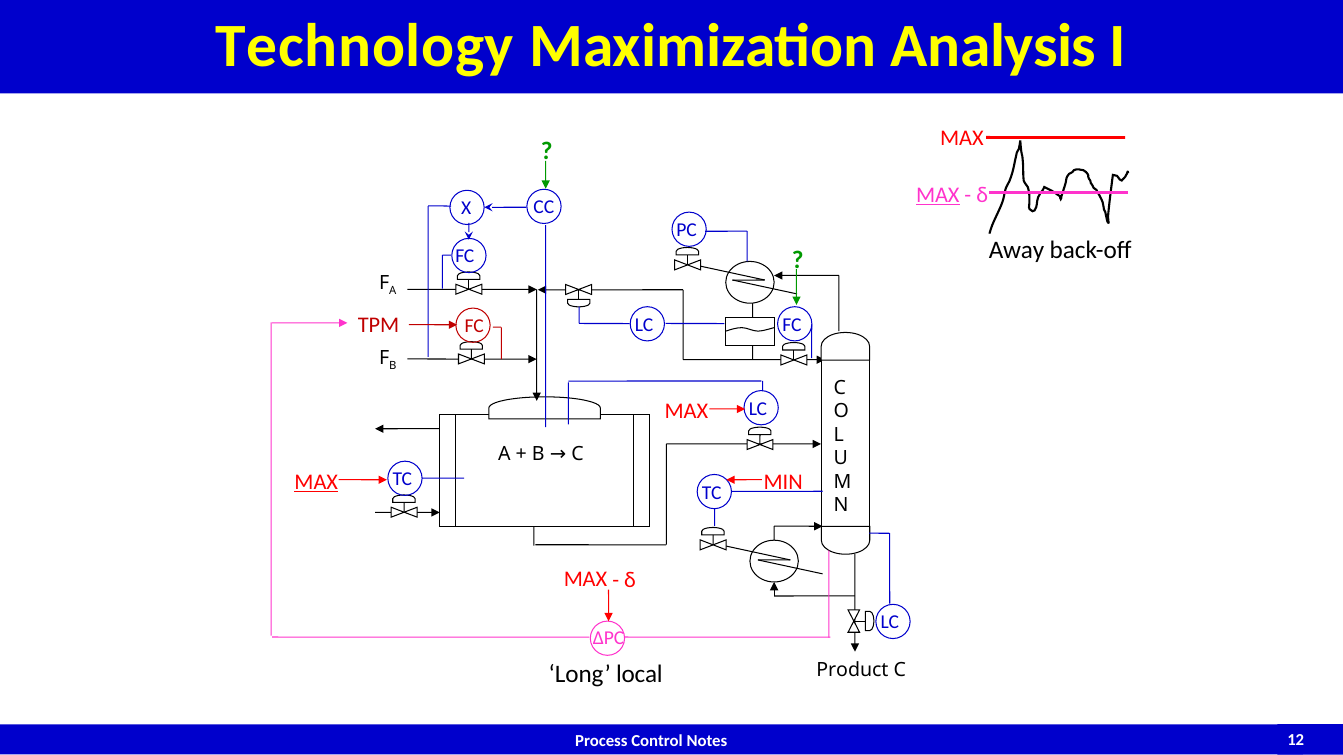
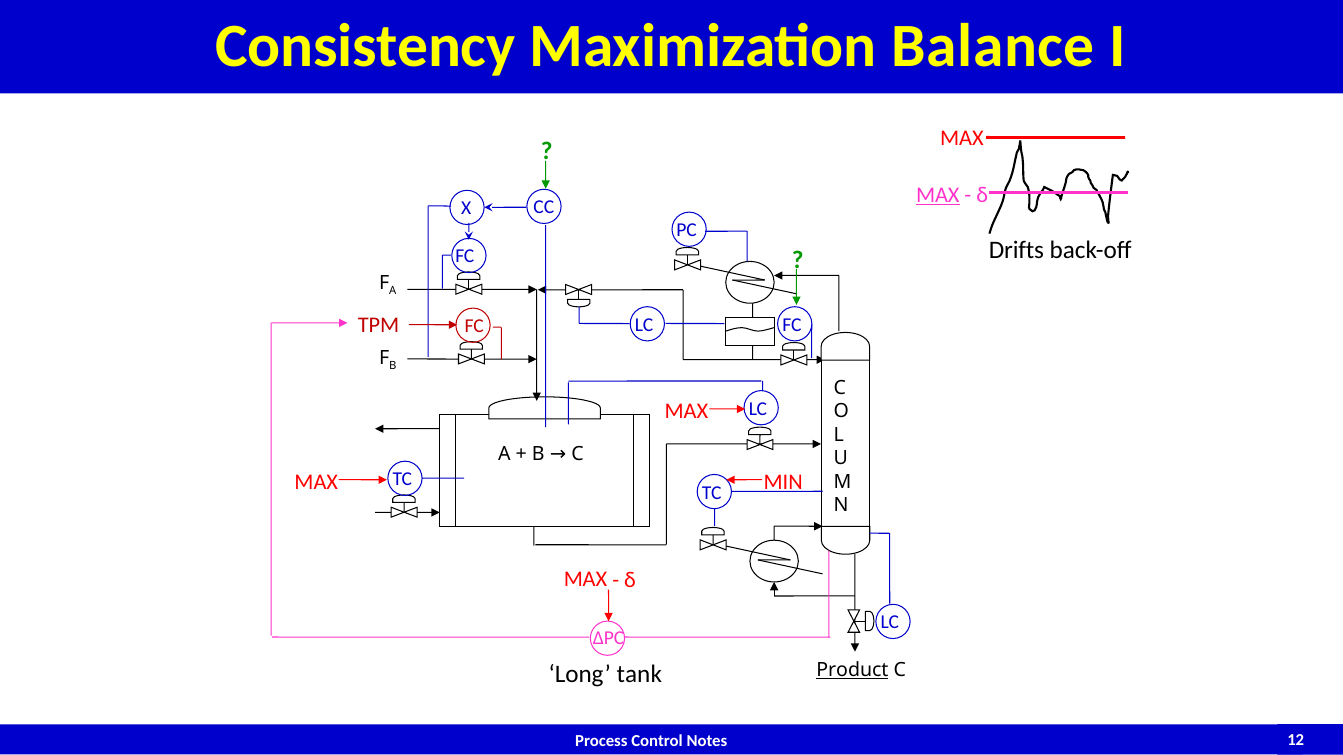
Technology: Technology -> Consistency (365, 46)
Analysis: Analysis -> Balance (993, 46)
Away: Away -> Drifts (1016, 250)
MAX underline: present -> none (316, 482)
local: local -> tank (639, 675)
Product underline: none -> present (852, 670)
